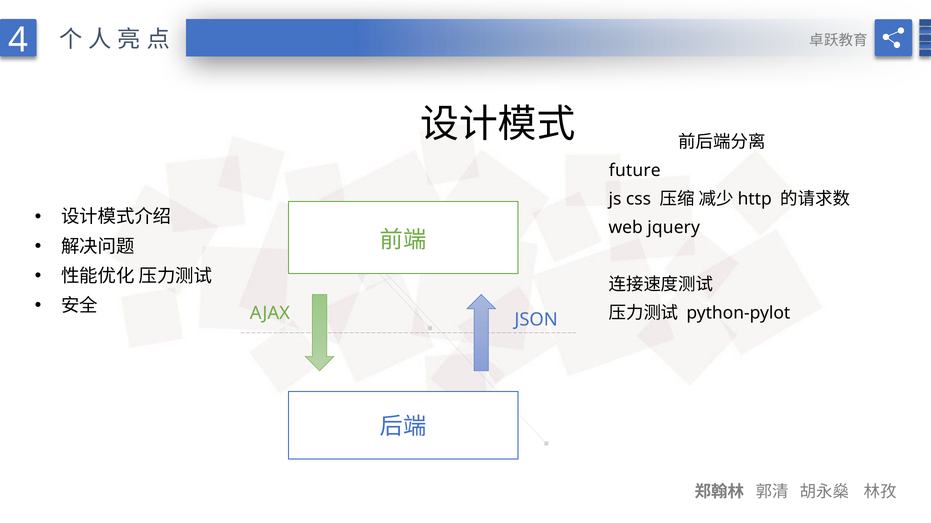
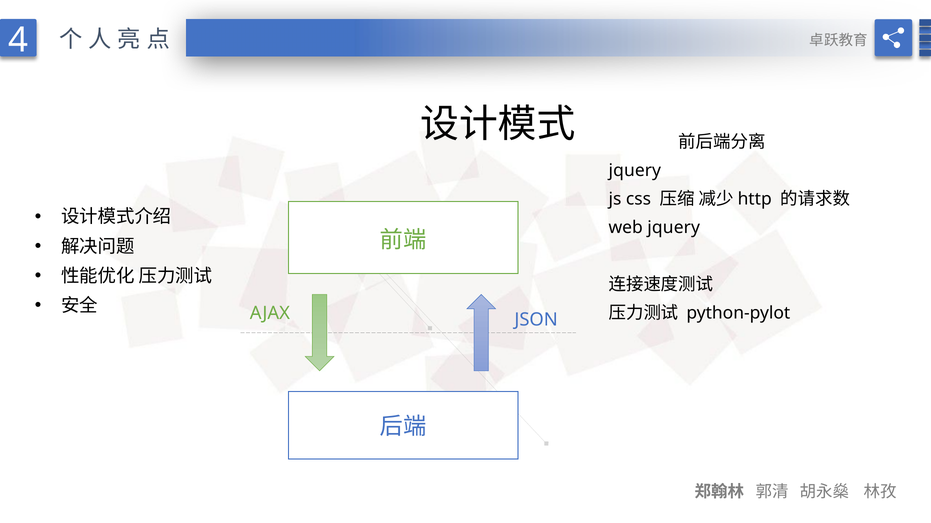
future: future -> jquery (635, 171)
